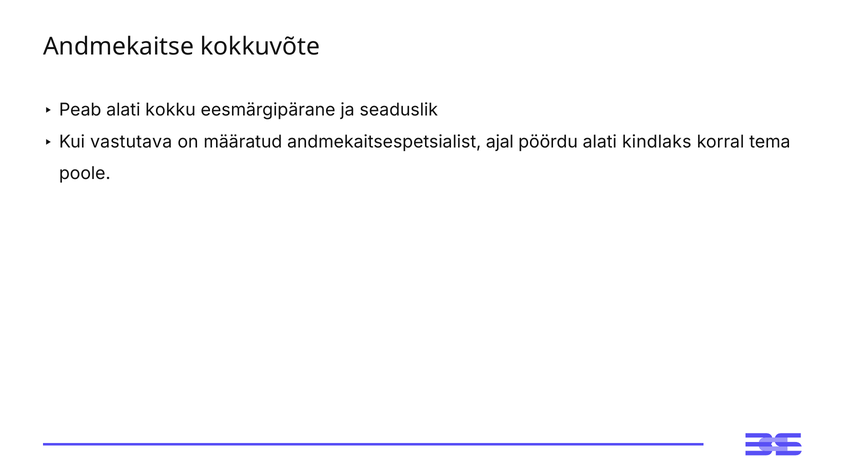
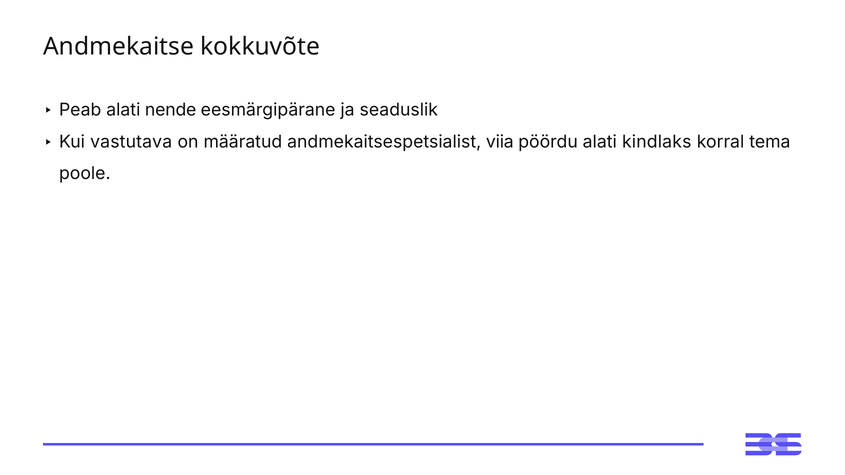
kokku: kokku -> nende (171, 110)
ajal: ajal -> viia (500, 142)
